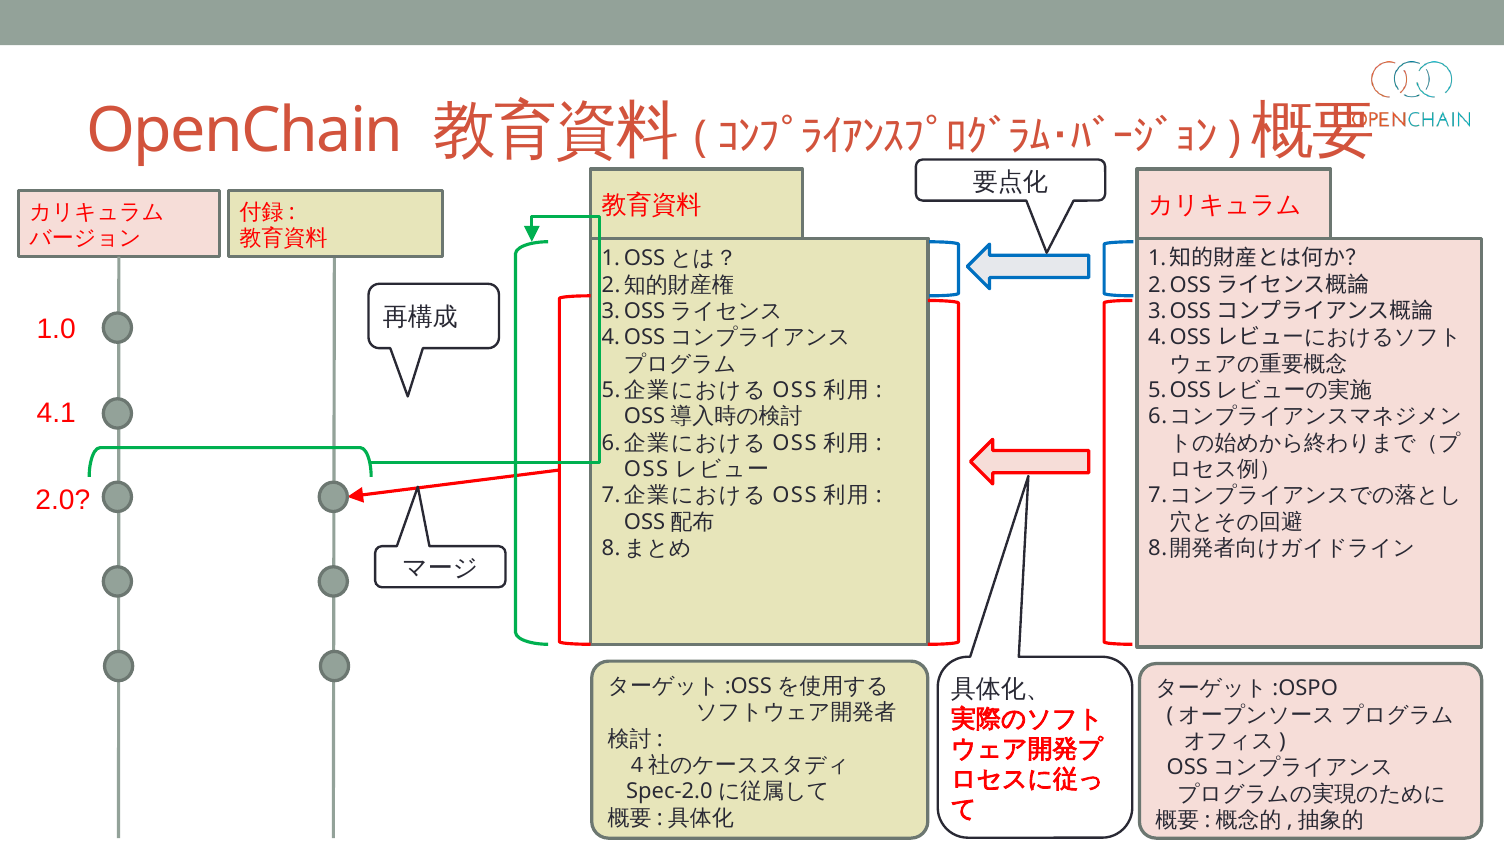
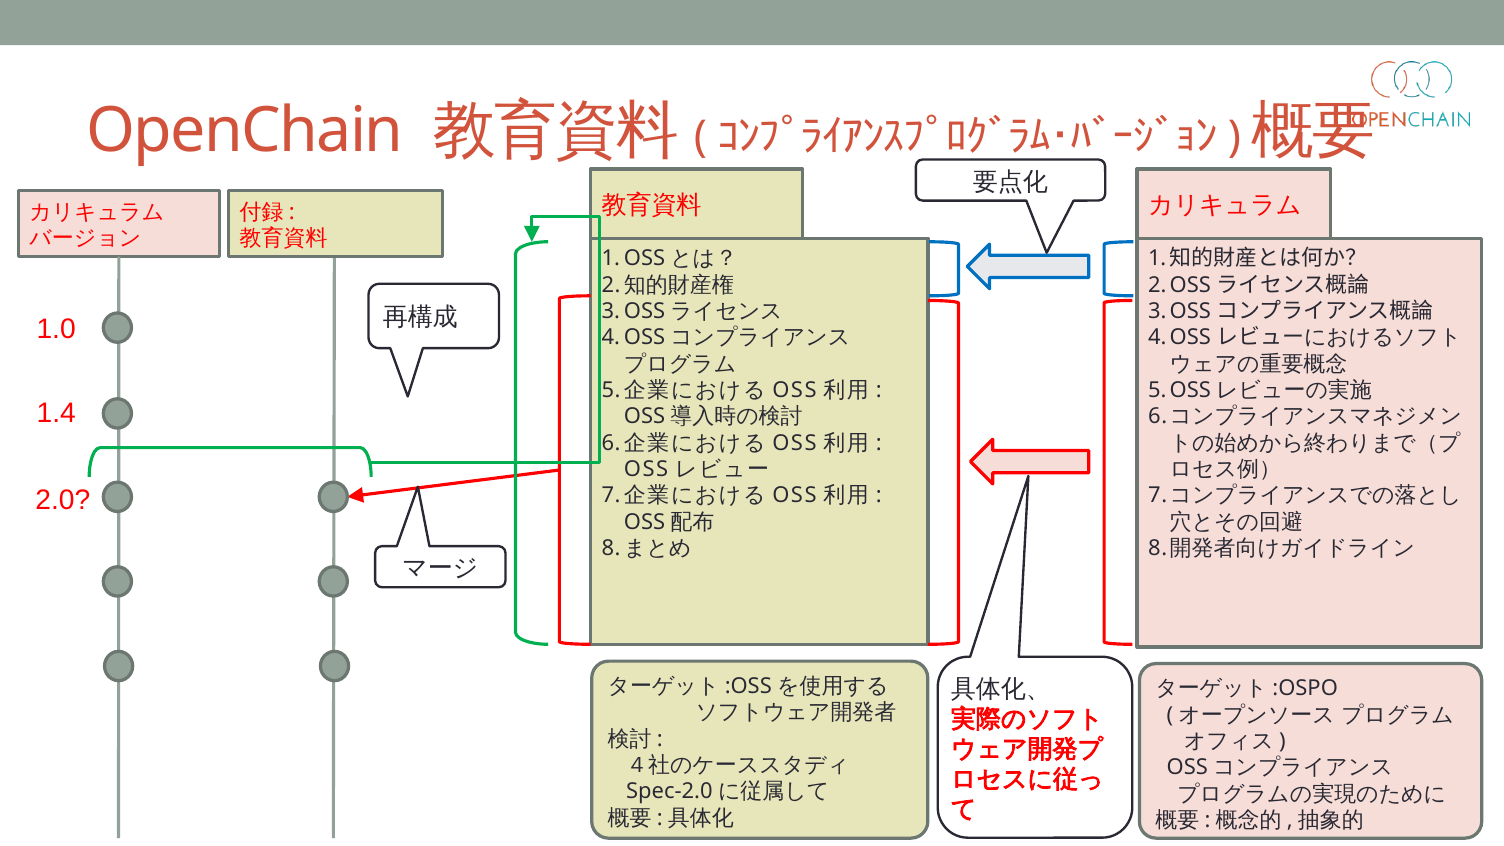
4.1: 4.1 -> 1.4 (56, 414)
